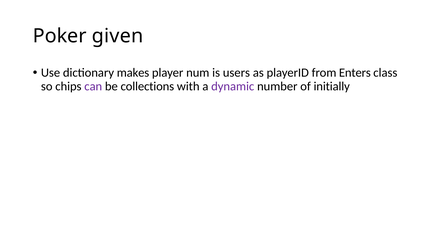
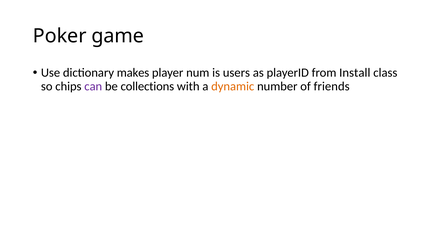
given: given -> game (118, 36)
Enters: Enters -> Install (355, 73)
dynamic colour: purple -> orange (233, 86)
initially: initially -> friends (332, 86)
